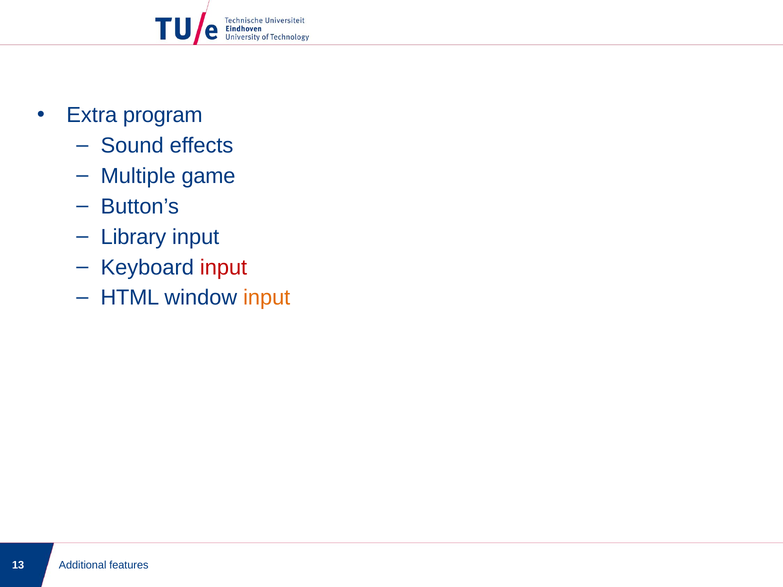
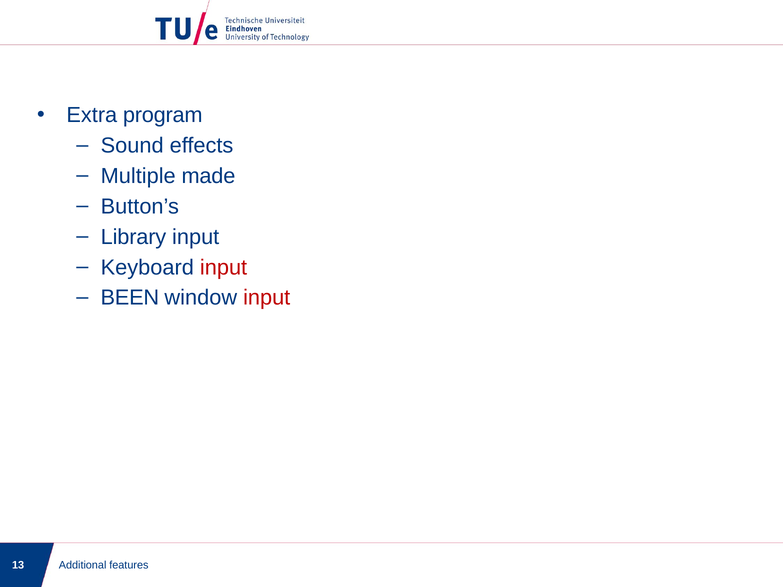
game: game -> made (208, 176)
HTML: HTML -> BEEN (130, 298)
input colour: orange -> red (267, 298)
